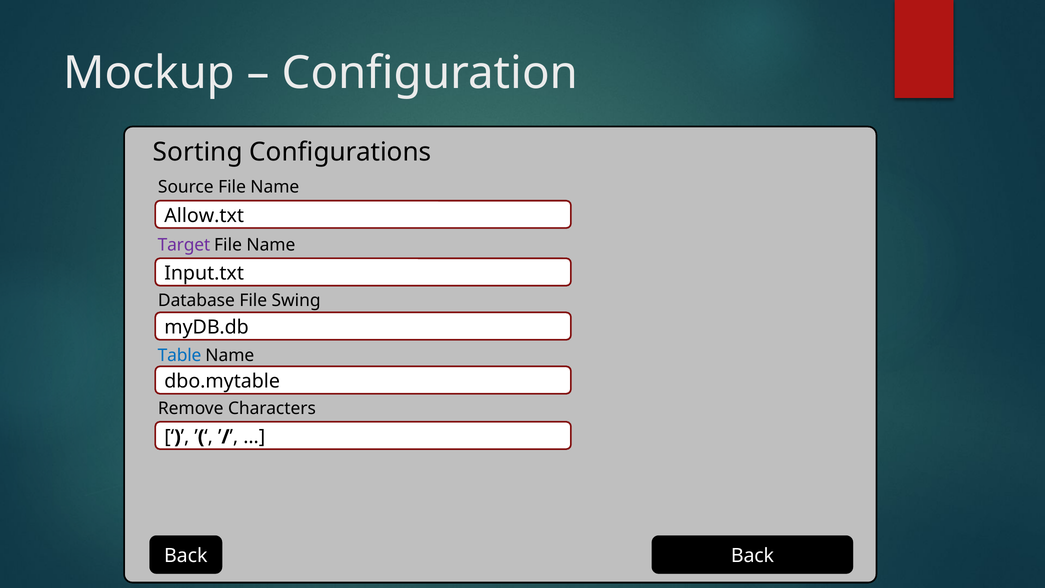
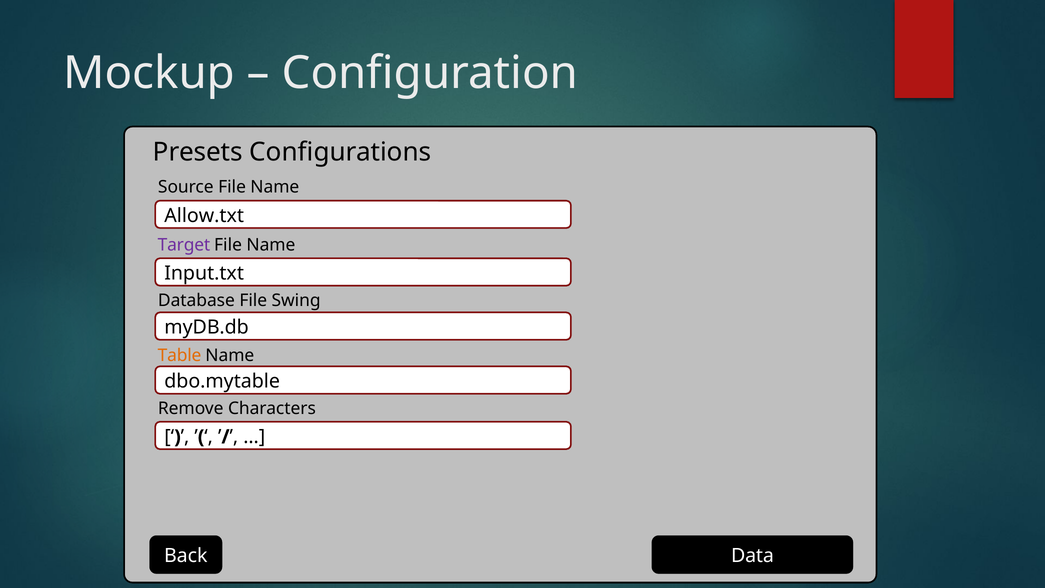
Sorting: Sorting -> Presets (198, 152)
Table colour: blue -> orange (180, 355)
Back: Back -> Data (752, 556)
